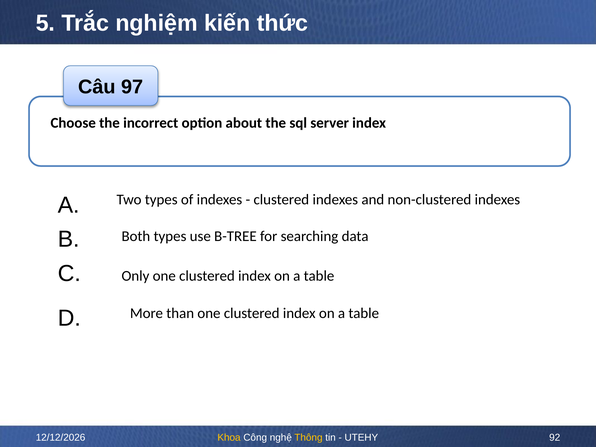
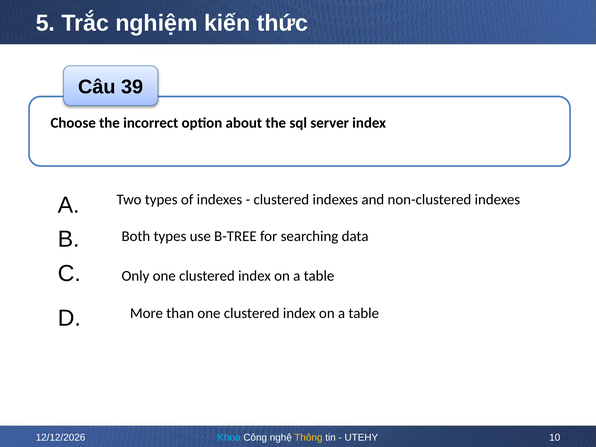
97: 97 -> 39 (132, 87)
Khoa colour: yellow -> light blue (229, 438)
92: 92 -> 10 (555, 438)
